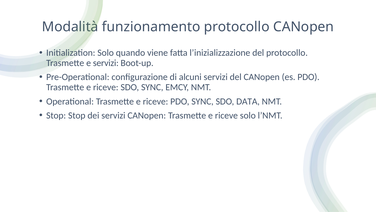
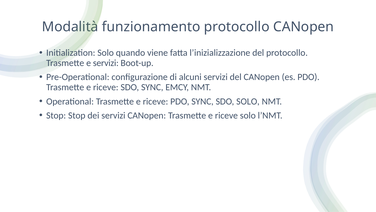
SDO DATA: DATA -> SOLO (248, 101)
